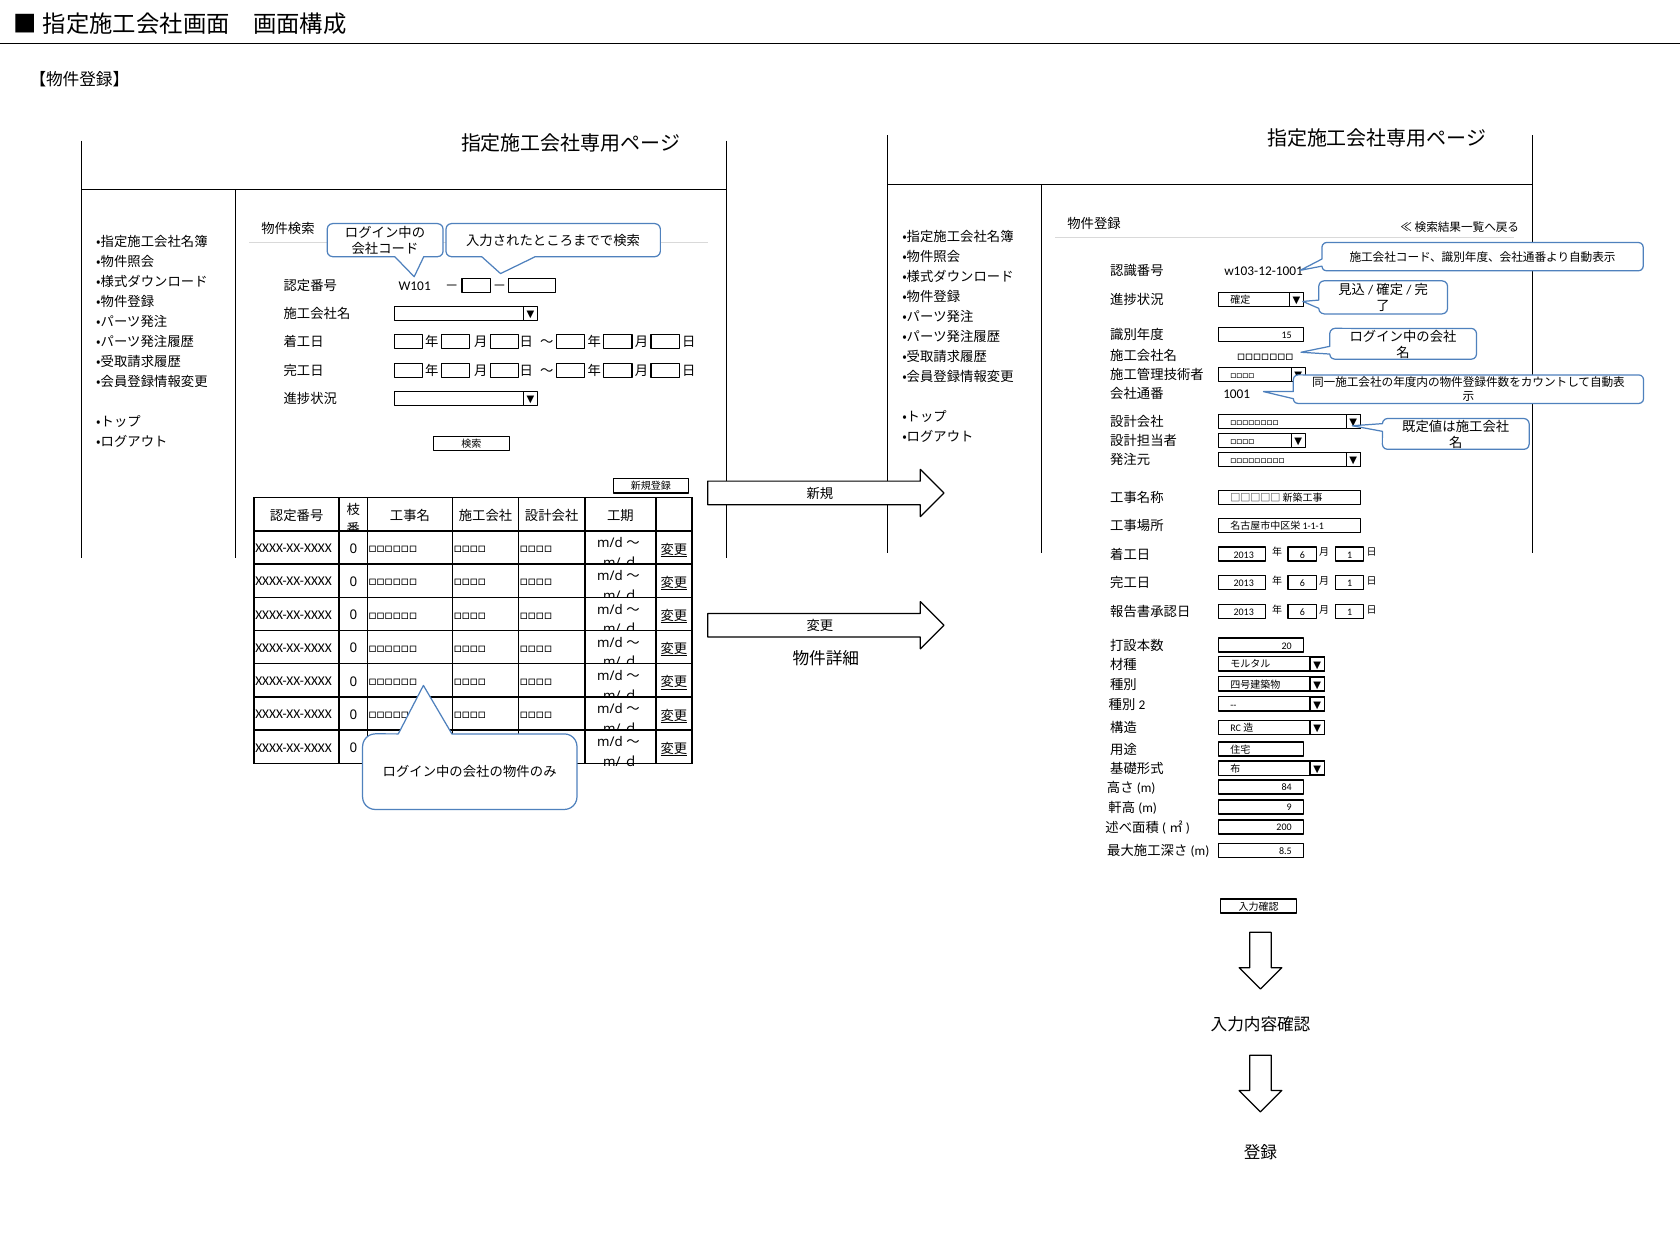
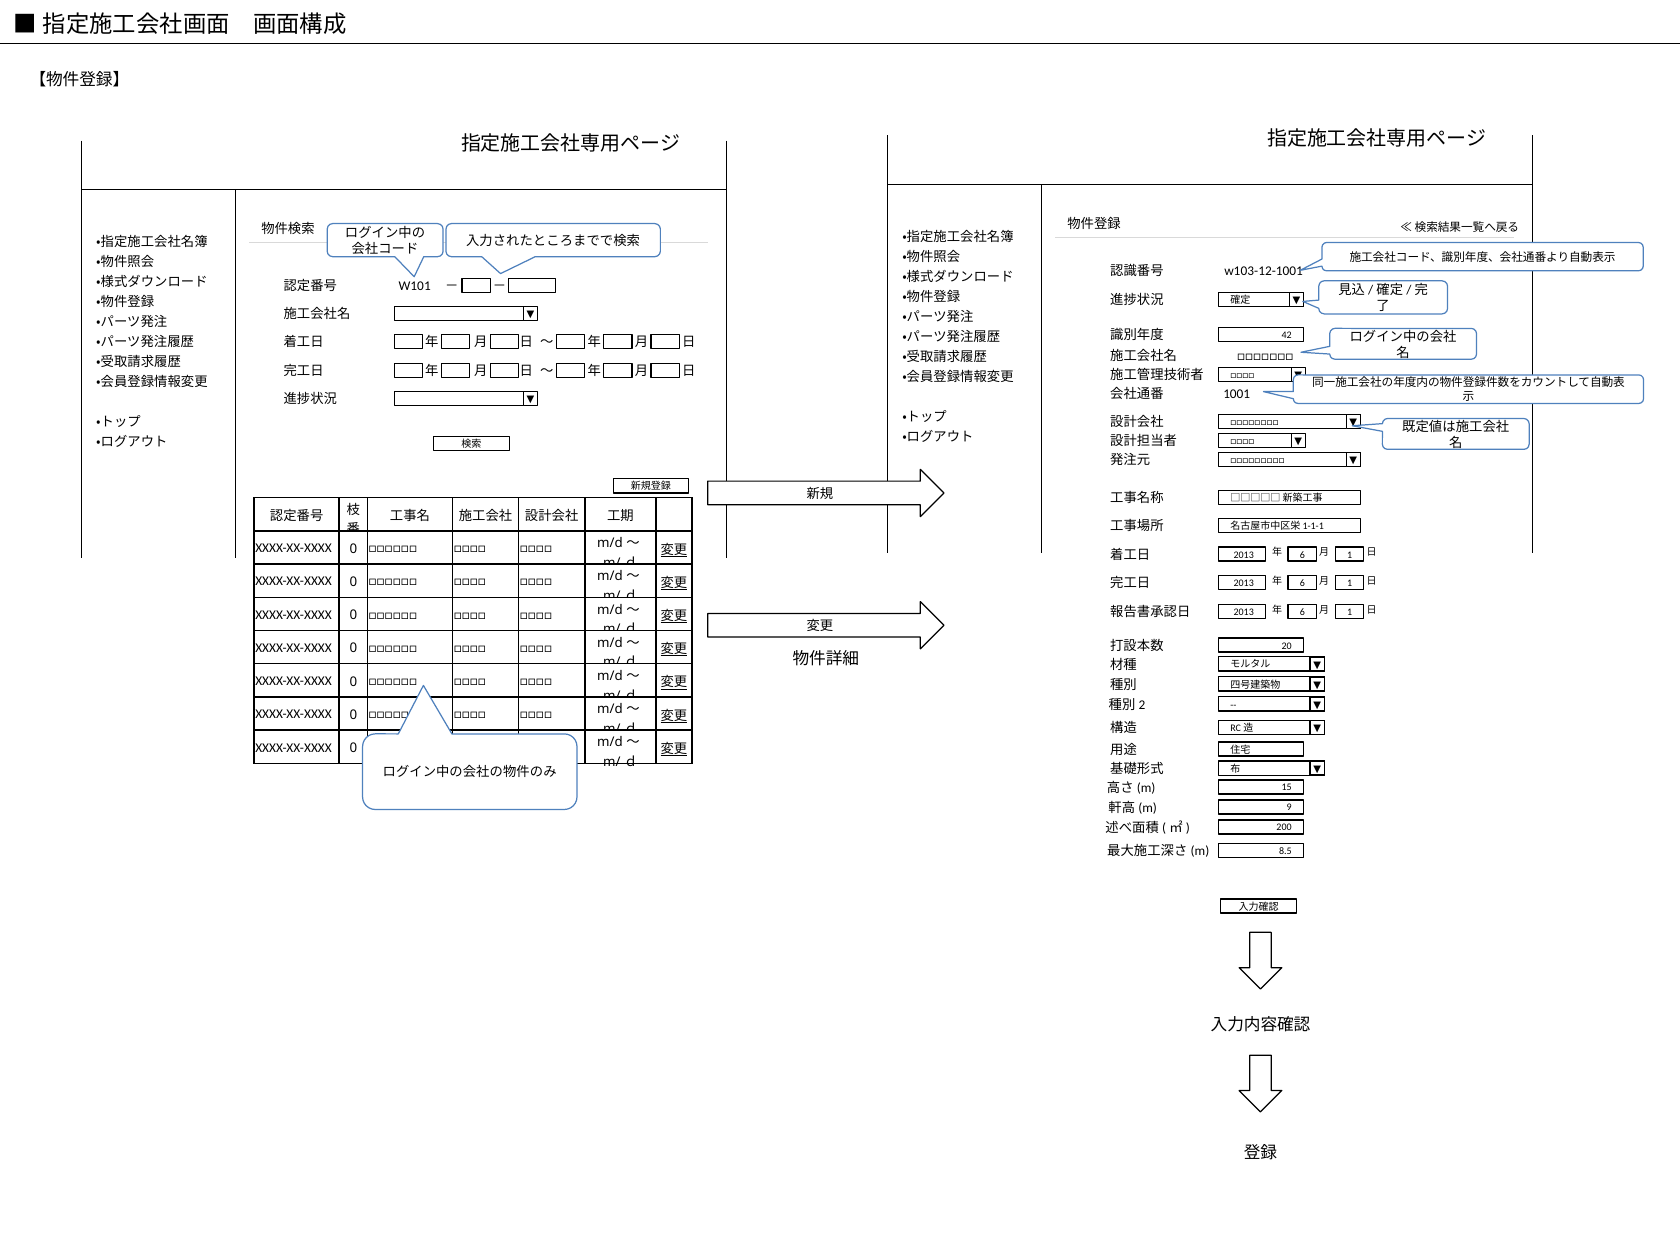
15: 15 -> 42 (1287, 335)
84: 84 -> 15 (1287, 788)
